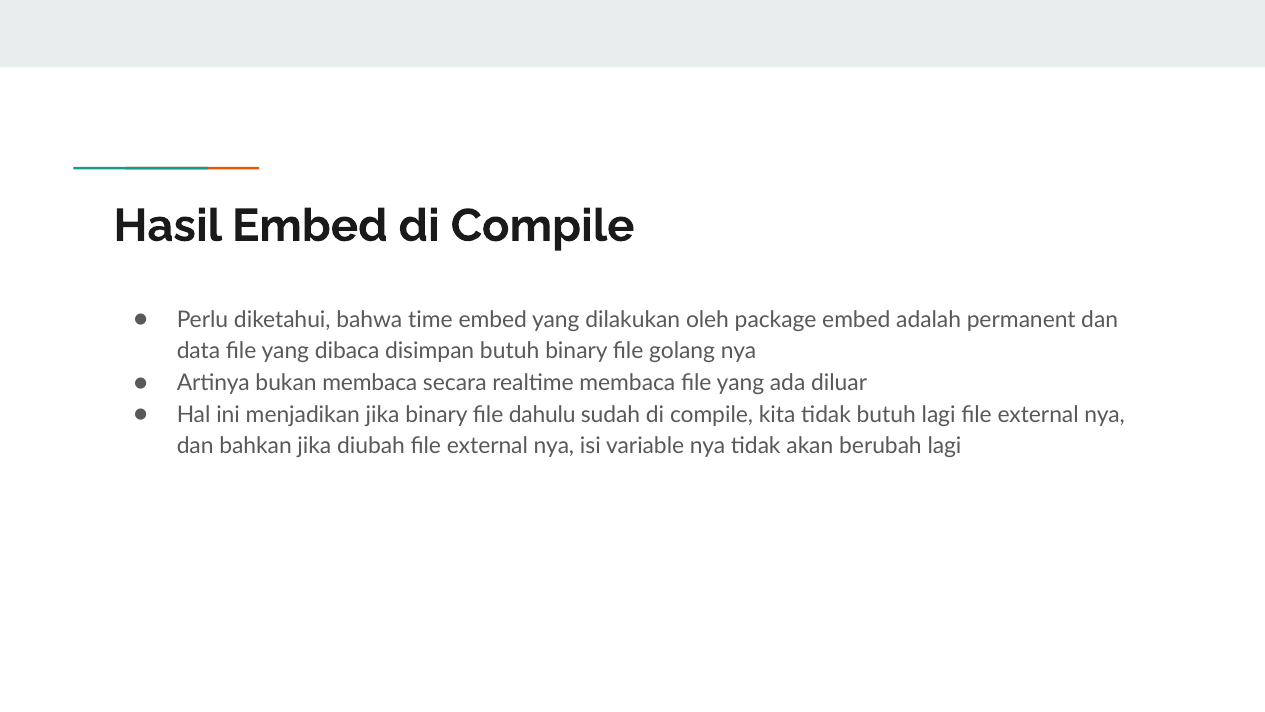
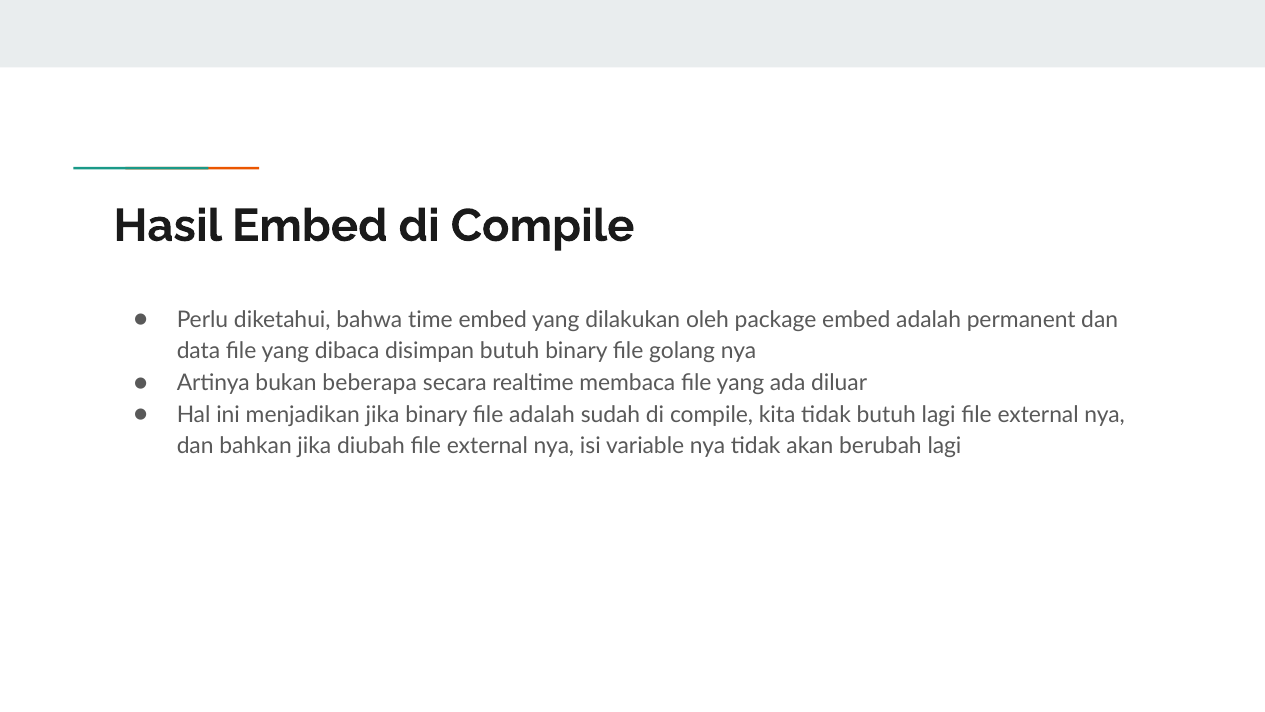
bukan membaca: membaca -> beberapa (370, 383)
file dahulu: dahulu -> adalah (542, 414)
